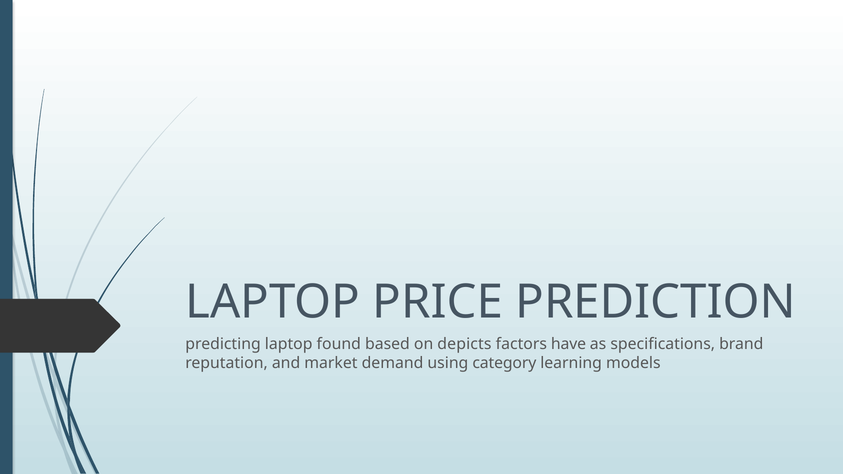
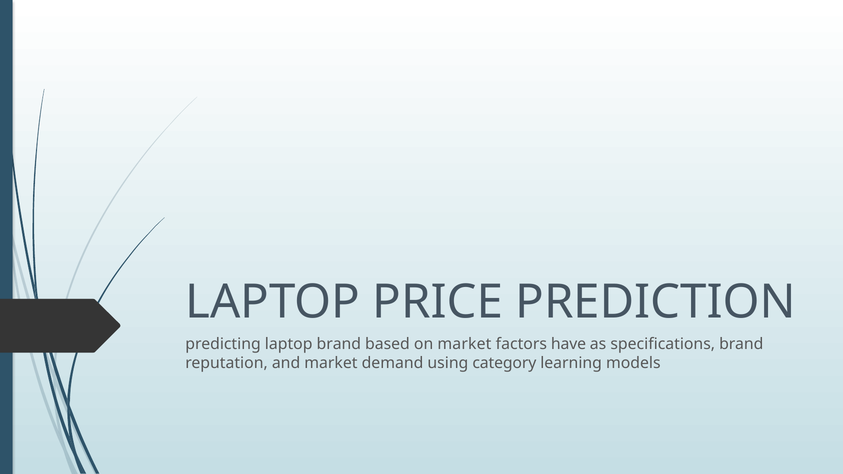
laptop found: found -> brand (339, 344)
on depicts: depicts -> market (464, 344)
